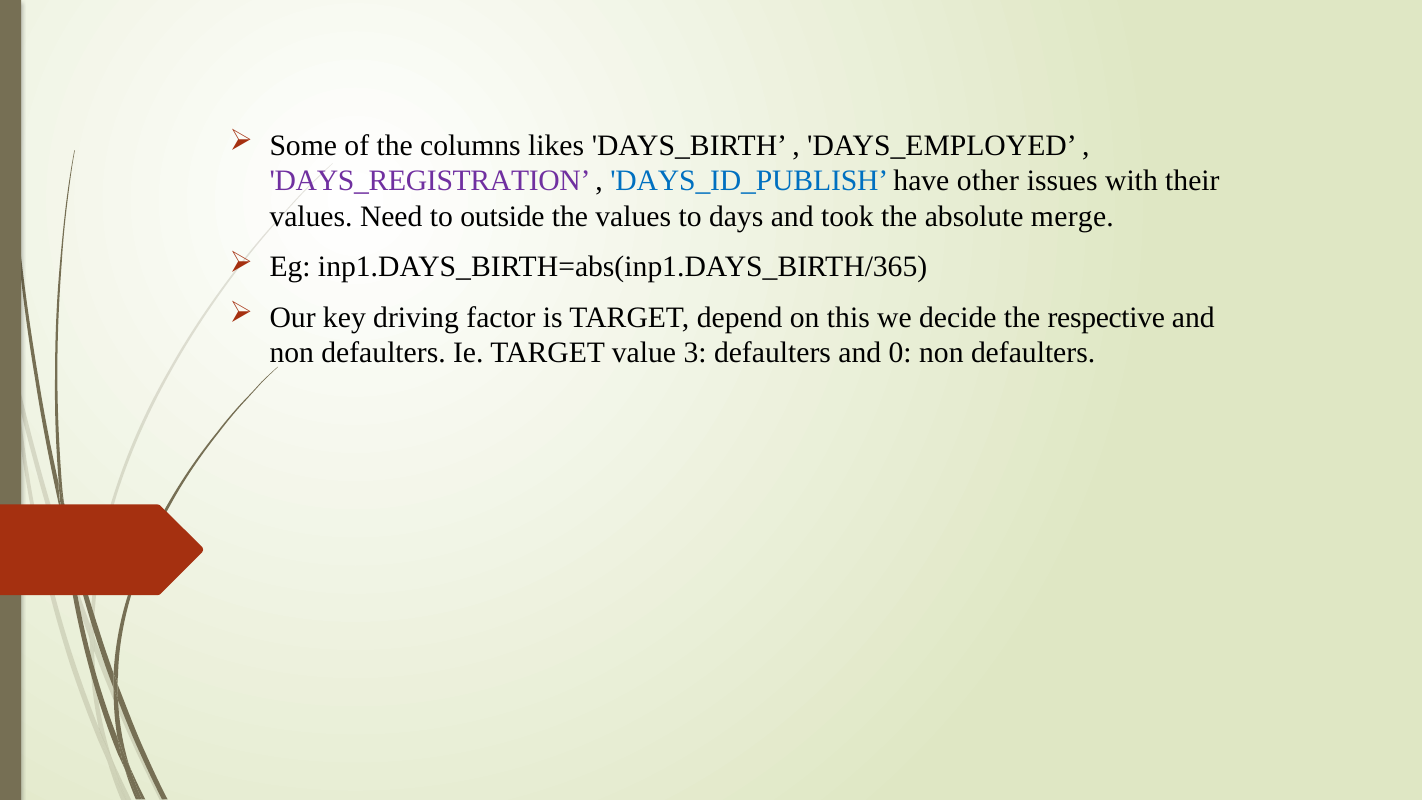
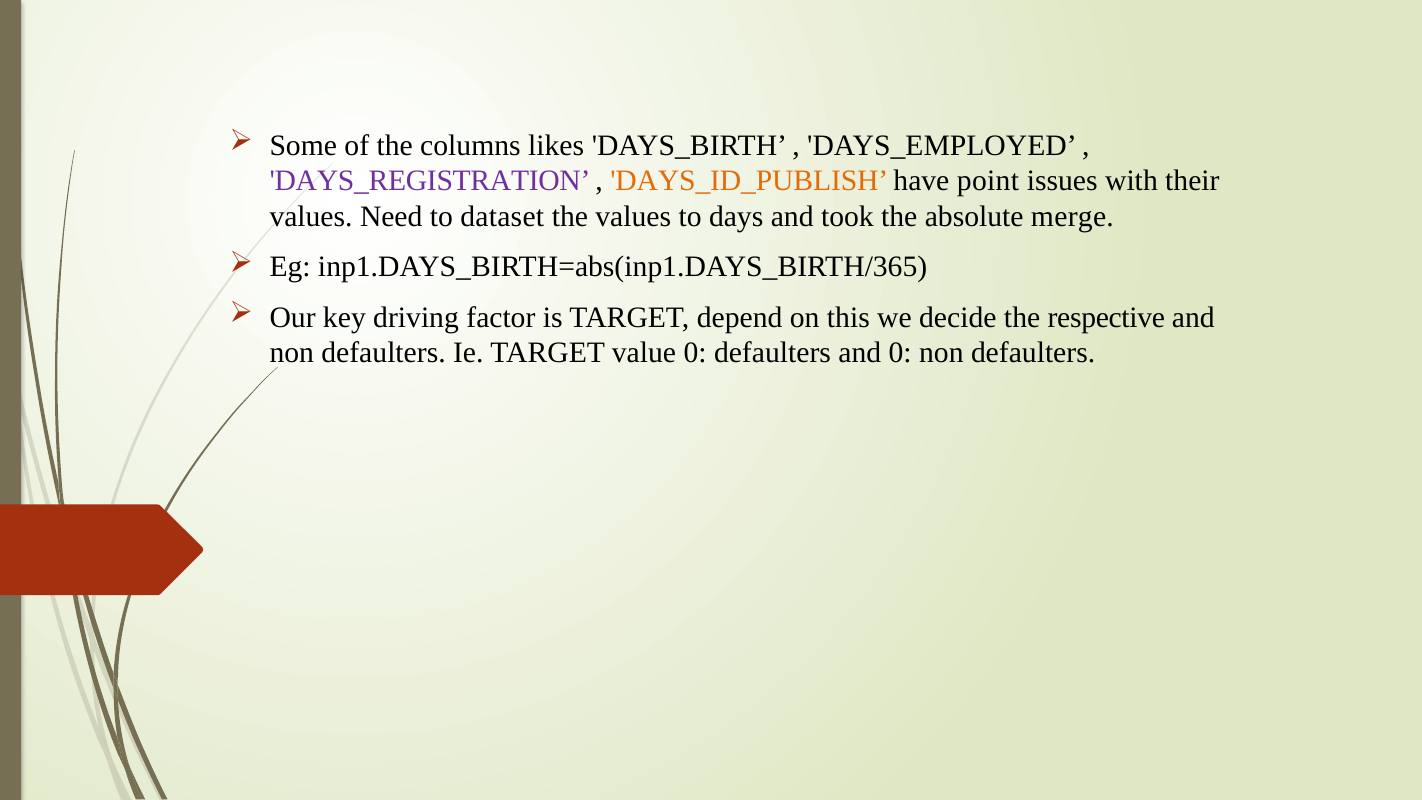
DAYS_ID_PUBLISH colour: blue -> orange (749, 181)
other: other -> point (988, 181)
outside: outside -> dataset (502, 217)
value 3: 3 -> 0 (695, 353)
